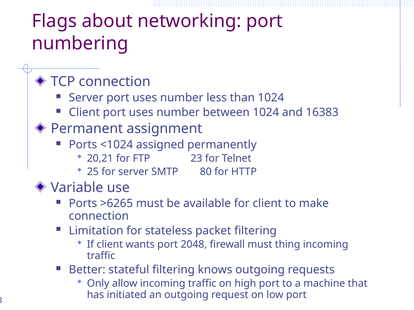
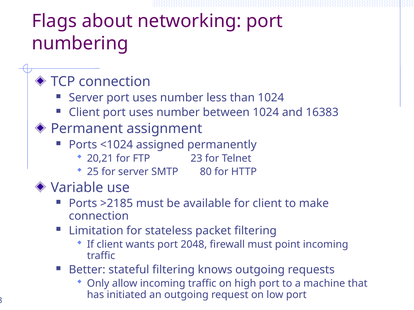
>6265: >6265 -> >2185 (117, 204)
thing: thing -> point (288, 245)
